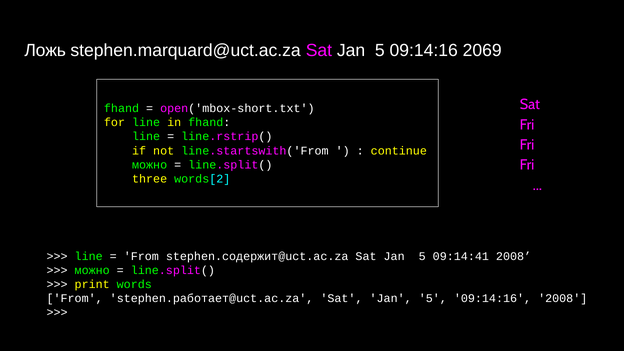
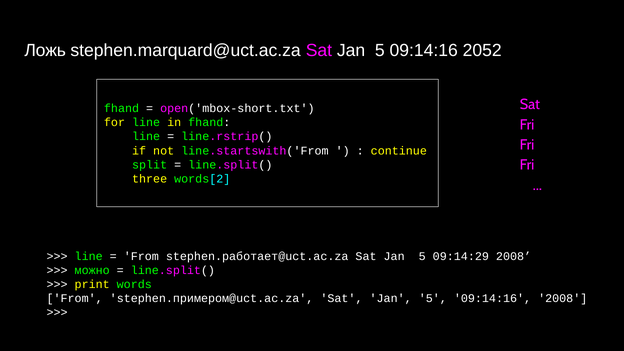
2069: 2069 -> 2052 (482, 50)
можно: можно -> split (150, 165)
stephen.содержит@uct.ac.za: stephen.содержит@uct.ac.za -> stephen.работает@uct.ac.za (257, 256)
09:14:41: 09:14:41 -> 09:14:29 (461, 256)
stephen.работает@uct.ac.za: stephen.работает@uct.ac.za -> stephen.примером@uct.ac.za (212, 298)
